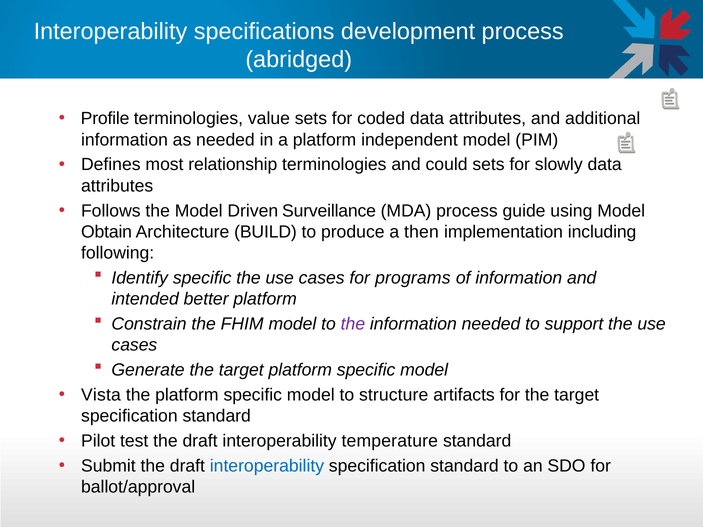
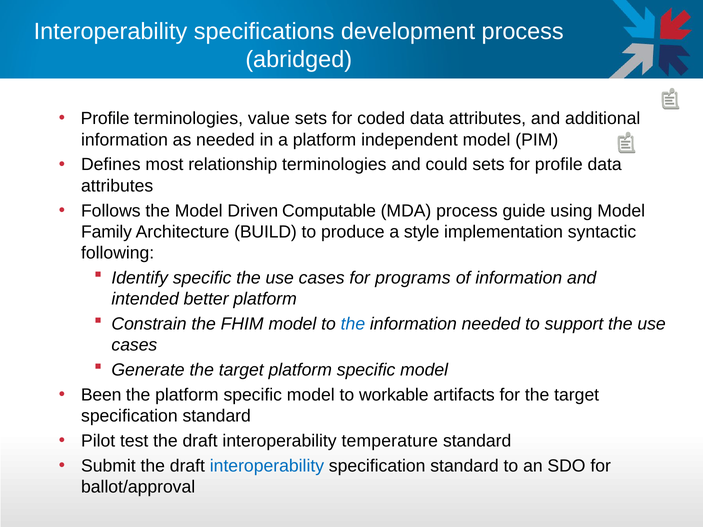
for slowly: slowly -> profile (559, 165)
Surveillance: Surveillance -> Computable (329, 211)
Obtain: Obtain -> Family (107, 232)
then: then -> style (422, 232)
including: including -> syntactic (602, 232)
the colour: purple -> blue (353, 324)
Vista: Vista -> Been (101, 395)
structure: structure -> workable (394, 395)
